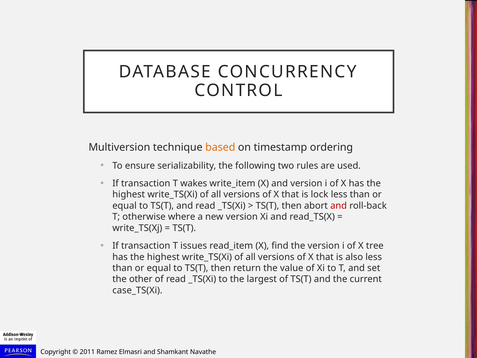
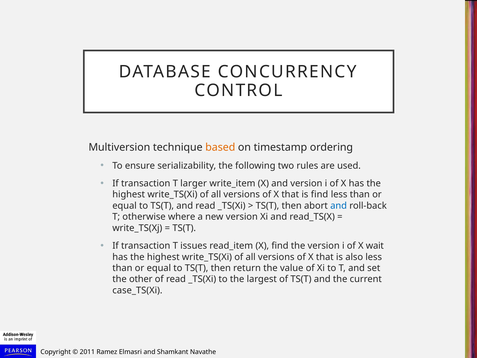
wakes: wakes -> larger (194, 183)
is lock: lock -> find (320, 194)
and colour: red -> blue (339, 206)
tree: tree -> wait (375, 246)
